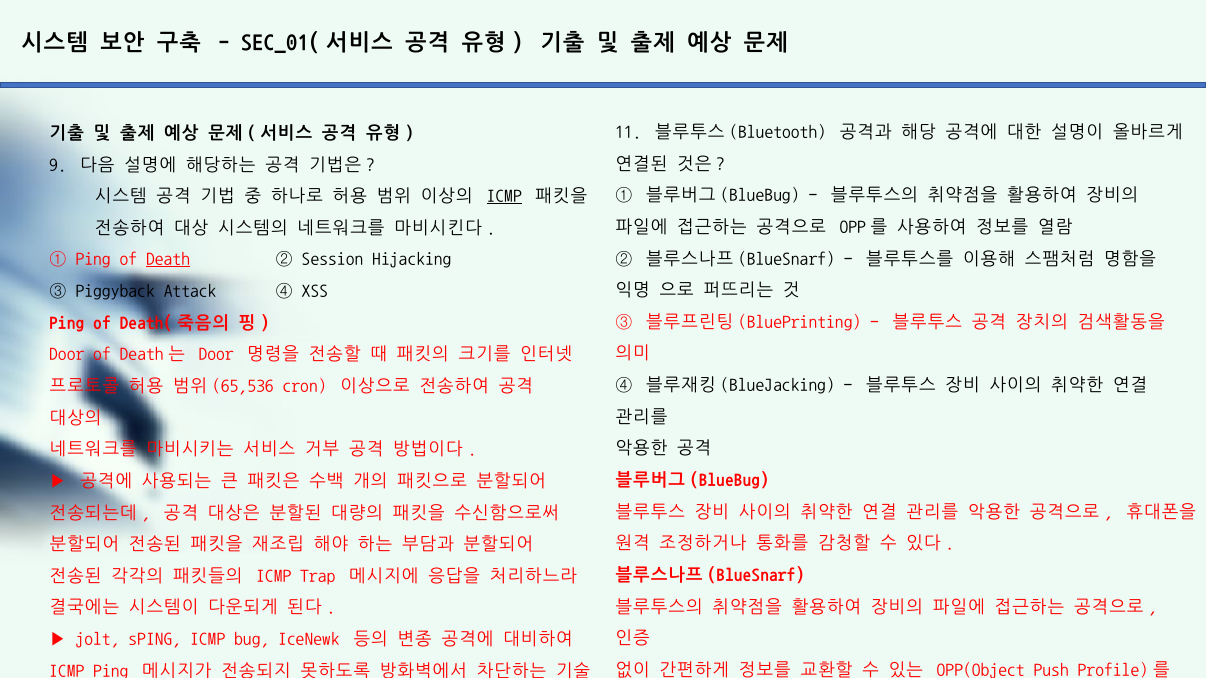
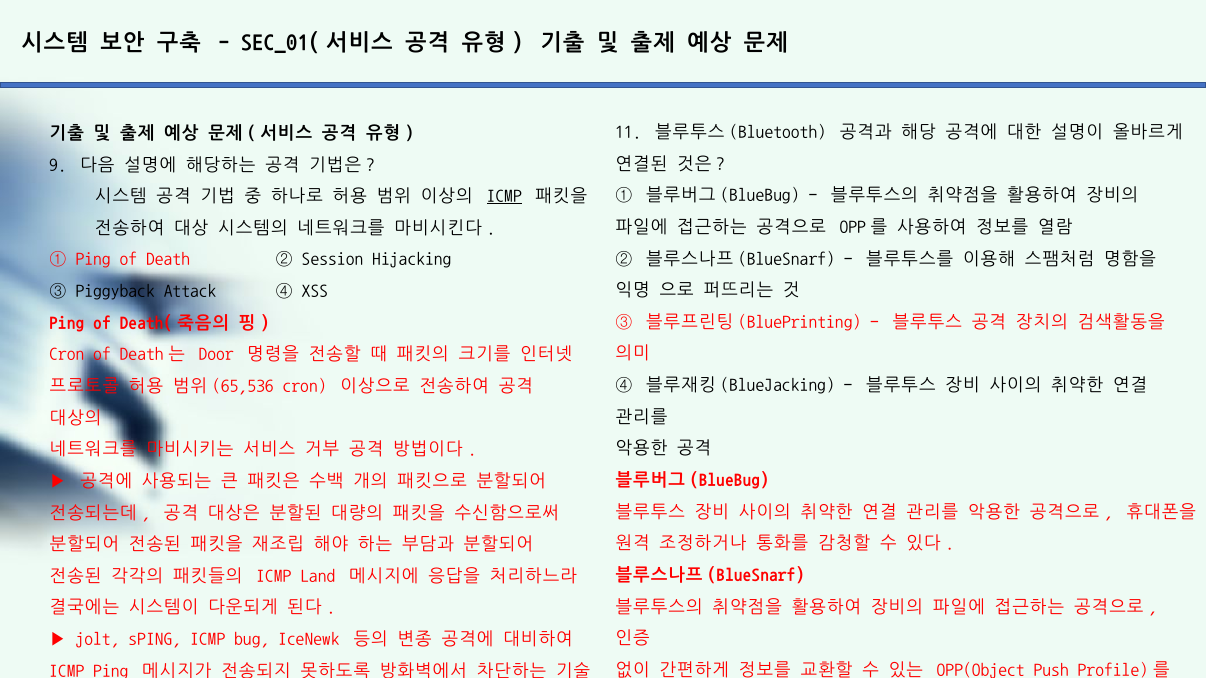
Death underline: present -> none (168, 259)
Door: Door -> Cron (67, 354)
ICMP Trap: Trap -> Land (318, 576)
